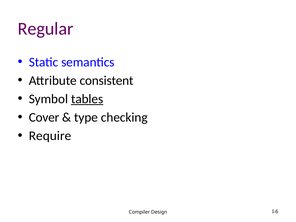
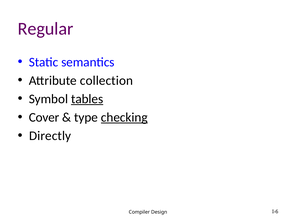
consistent: consistent -> collection (106, 81)
checking underline: none -> present (124, 117)
Require: Require -> Directly (50, 136)
